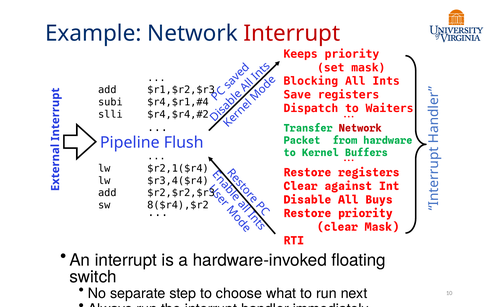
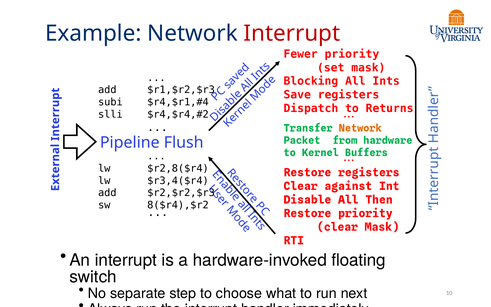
Keeps: Keeps -> Fewer (301, 54)
Waiters: Waiters -> Returns (390, 108)
Network colour: red -> orange (360, 128)
$r2,1($r4: $r2,1($r4 -> $r2,8($r4 (178, 168)
Buys: Buys -> Then (379, 200)
